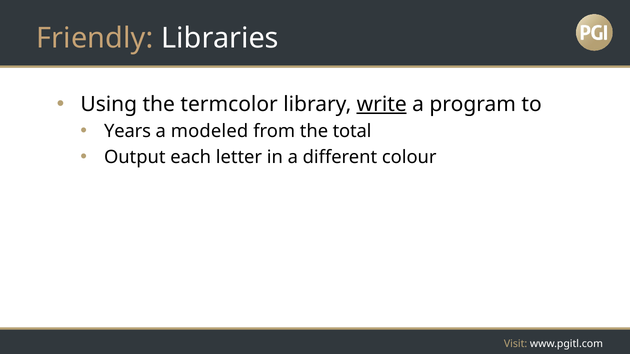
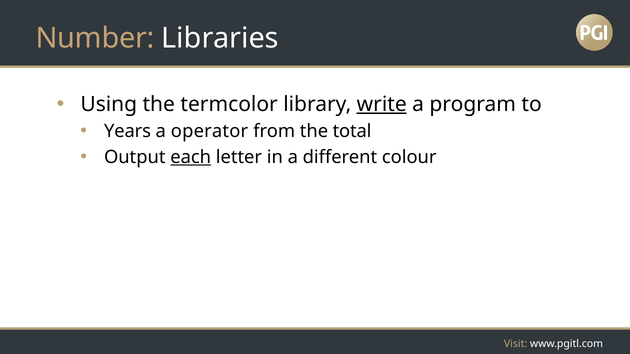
Friendly: Friendly -> Number (95, 38)
modeled: modeled -> operator (210, 131)
each underline: none -> present (191, 157)
